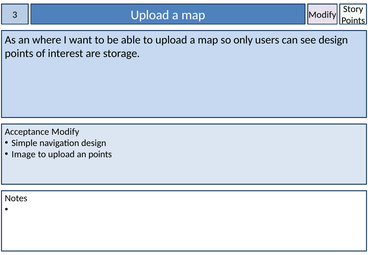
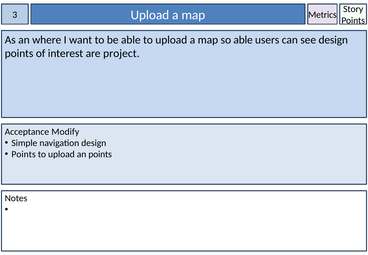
Modify: Modify -> Metrics (322, 15)
so only: only -> able (243, 40)
storage: storage -> project (121, 53)
Image: Image -> Points (24, 154)
